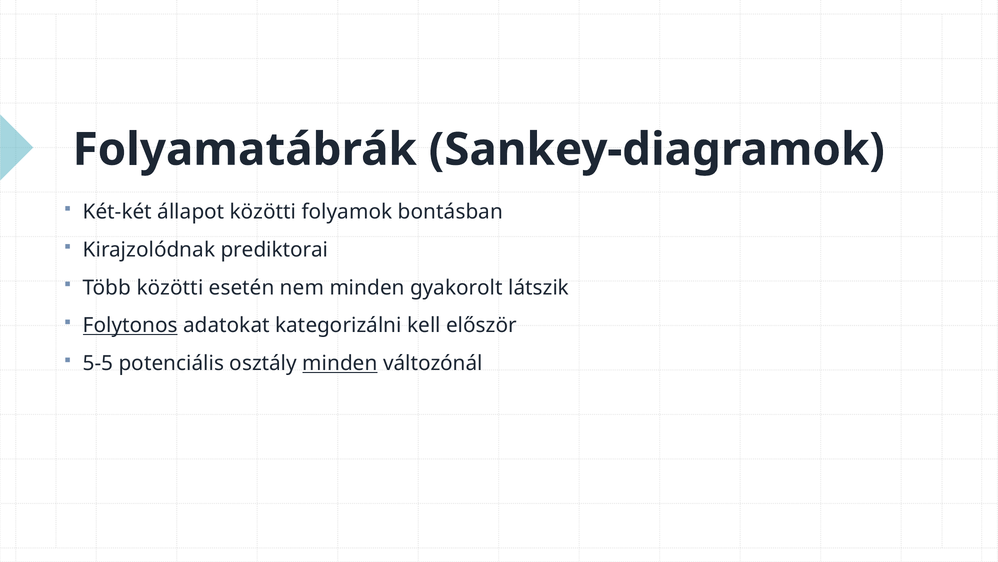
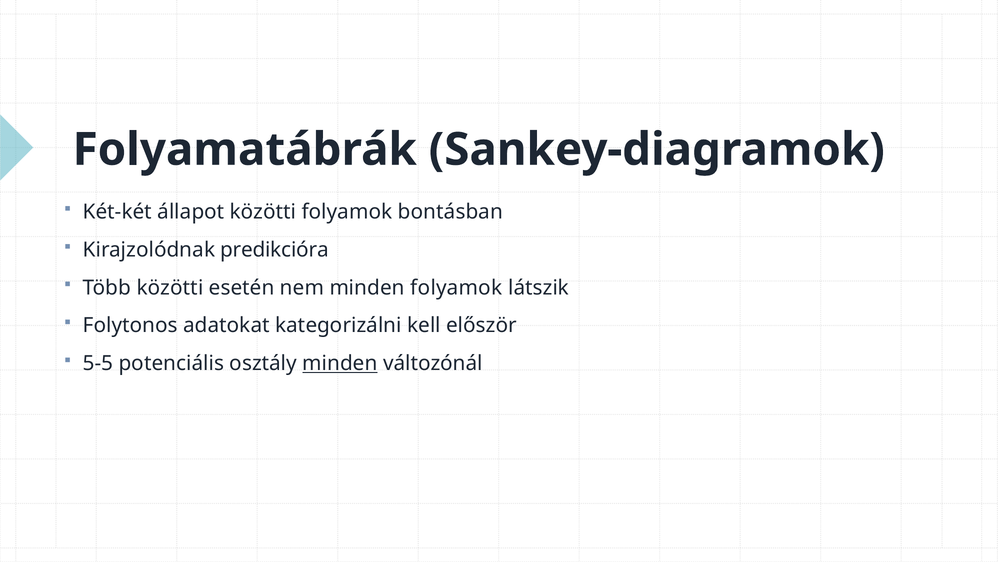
prediktorai: prediktorai -> predikcióra (274, 250)
minden gyakorolt: gyakorolt -> folyamok (456, 287)
Folytonos underline: present -> none (130, 325)
